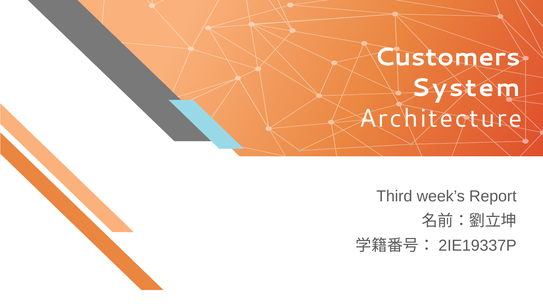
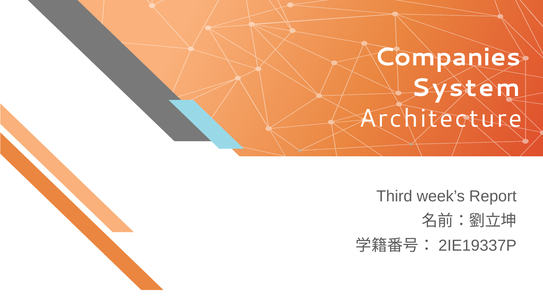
Customers: Customers -> Companies (448, 57)
